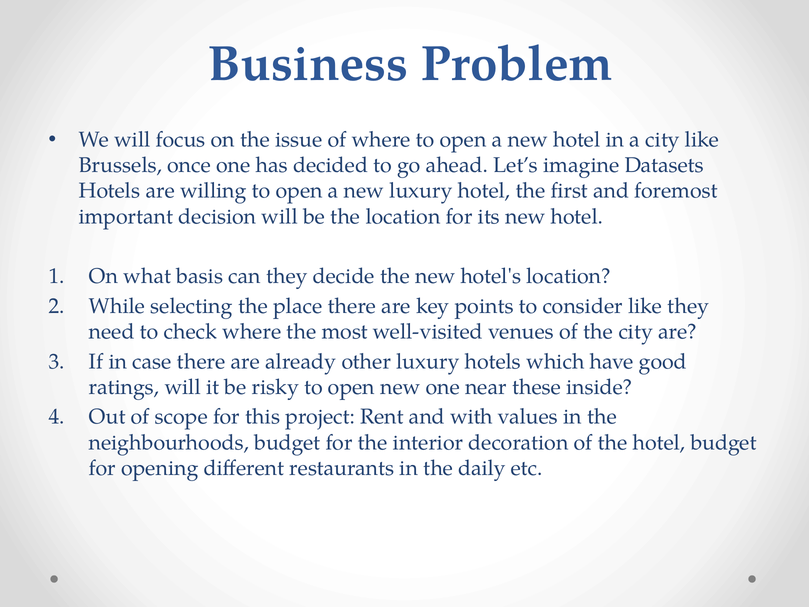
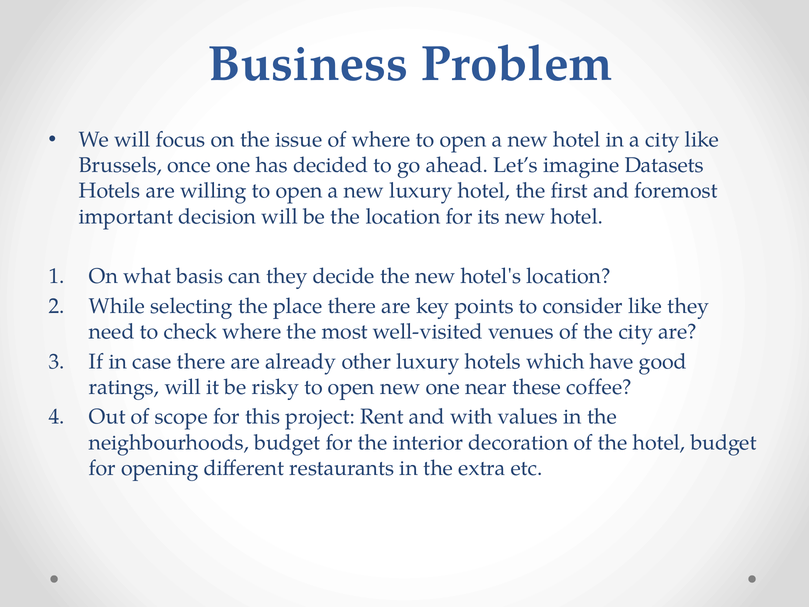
inside: inside -> coffee (599, 387)
daily: daily -> extra (482, 468)
